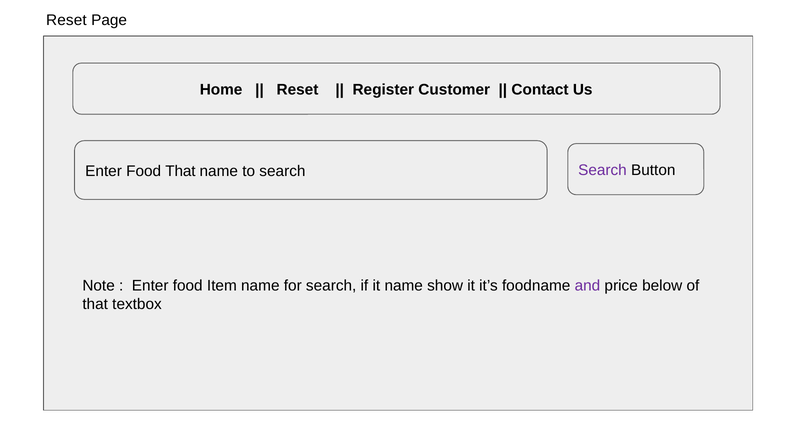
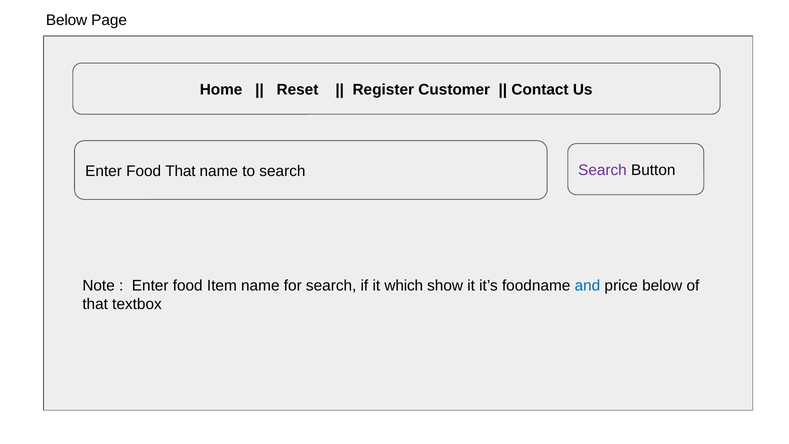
Reset: Reset -> Below (67, 20)
it name: name -> which (404, 286)
and colour: purple -> blue (587, 286)
